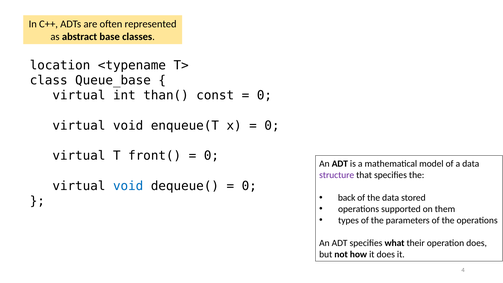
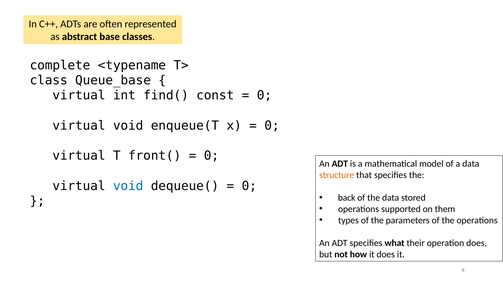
location: location -> complete (60, 65)
than(: than( -> find( (166, 95)
structure colour: purple -> orange (337, 175)
